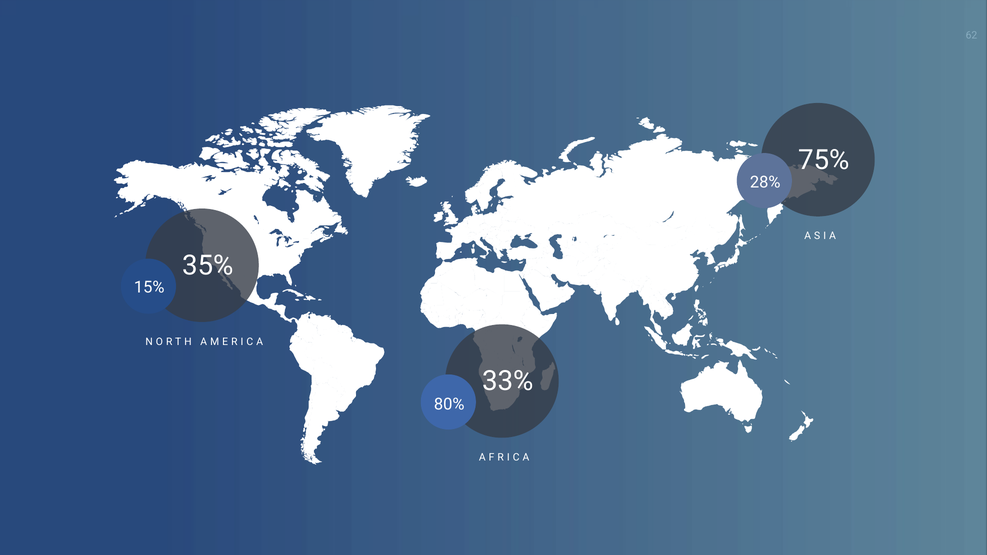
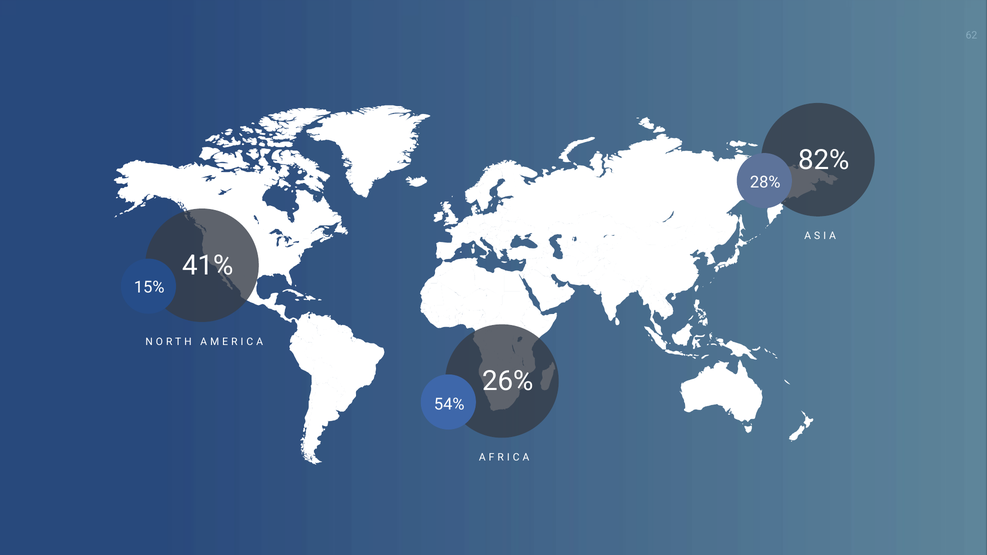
75%: 75% -> 82% (824, 160)
35%: 35% -> 41% (208, 266)
33%: 33% -> 26% (508, 382)
80%: 80% -> 54% (449, 405)
